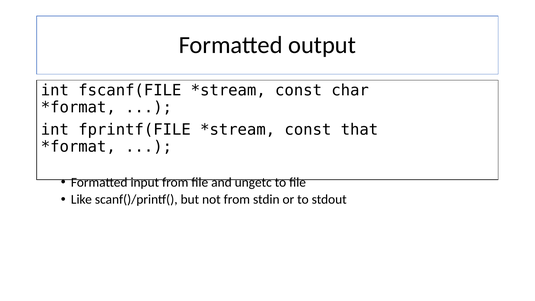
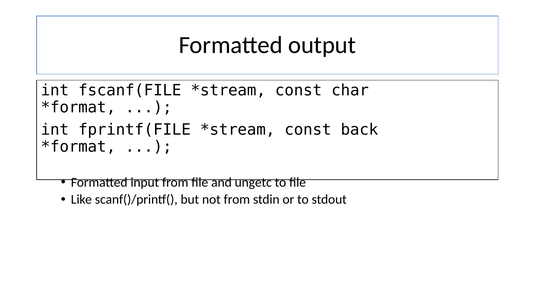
that: that -> back (359, 130)
